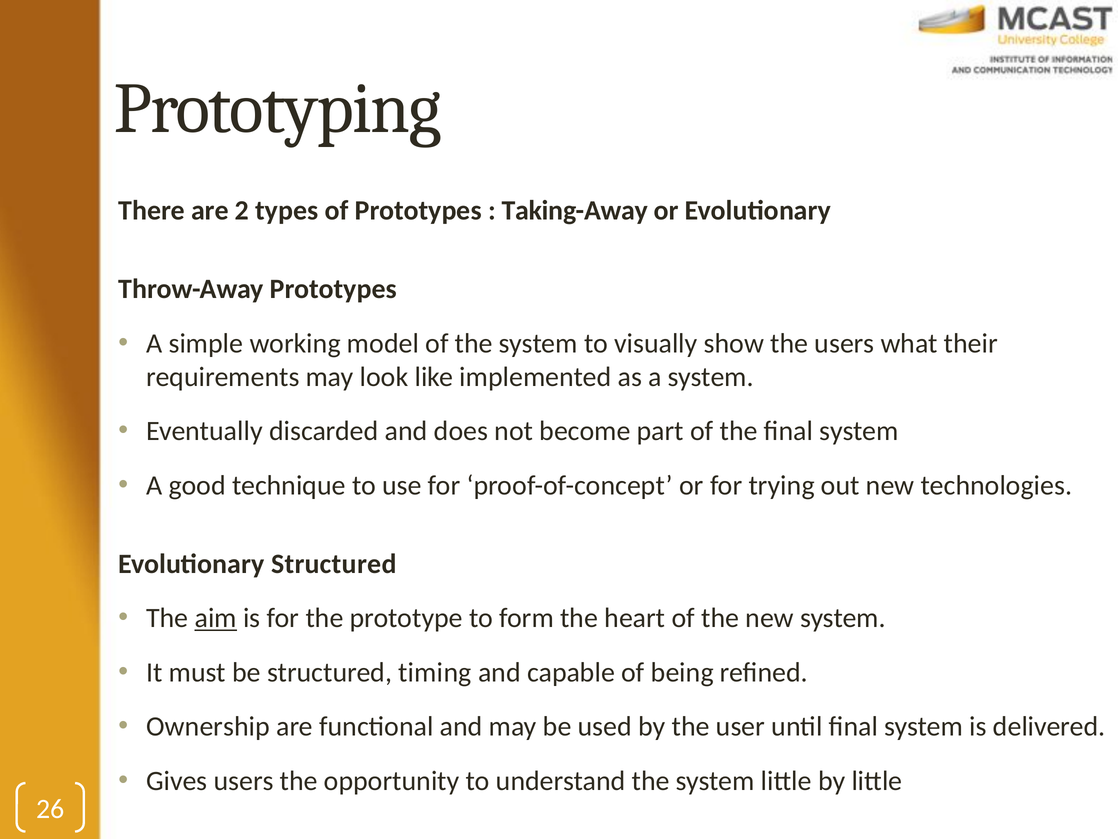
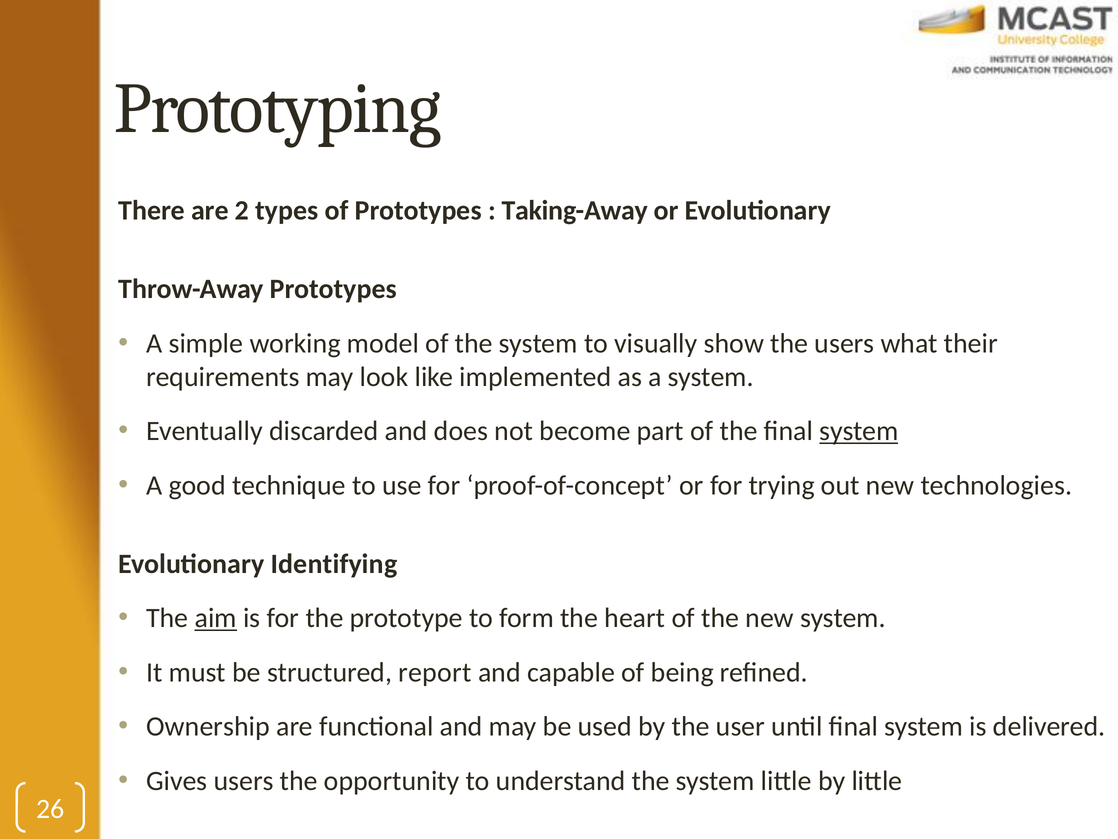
system underline: none -> present (859, 431)
Evolutionary Structured: Structured -> Identifying (334, 564)
timing: timing -> report (435, 672)
